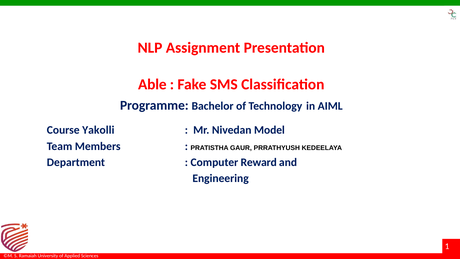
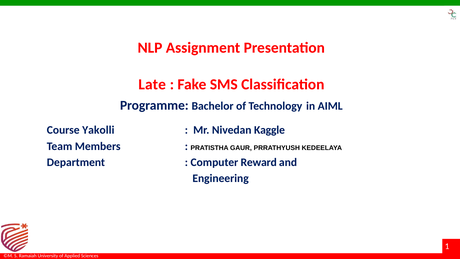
Able: Able -> Late (152, 84)
Model: Model -> Kaggle (269, 130)
